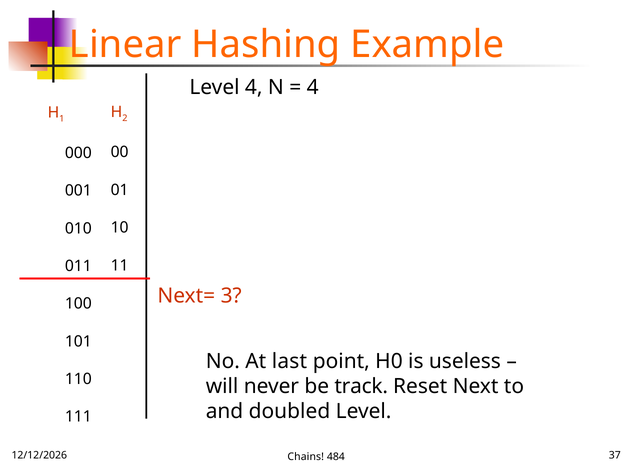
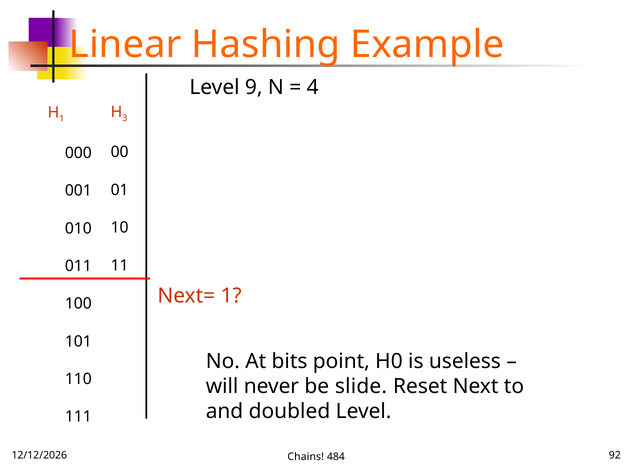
Level 4: 4 -> 9 (254, 87)
2: 2 -> 3 (125, 118)
Next= 3: 3 -> 1 (231, 295)
last: last -> bits (290, 361)
track: track -> slide (361, 386)
37: 37 -> 92 (615, 455)
